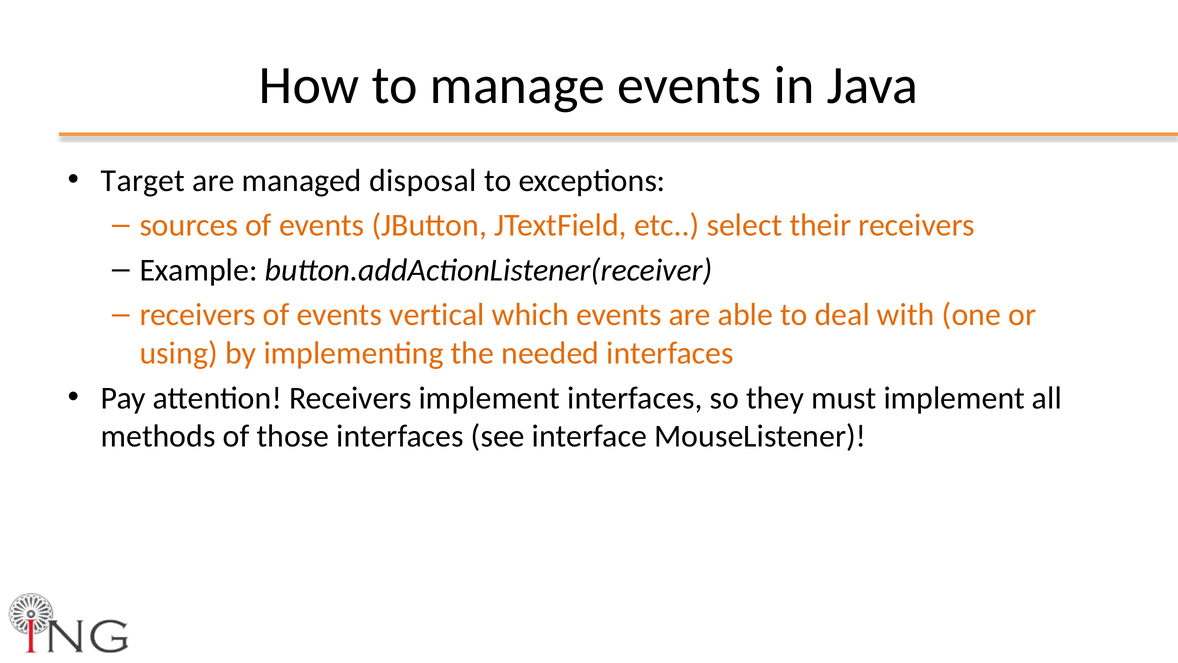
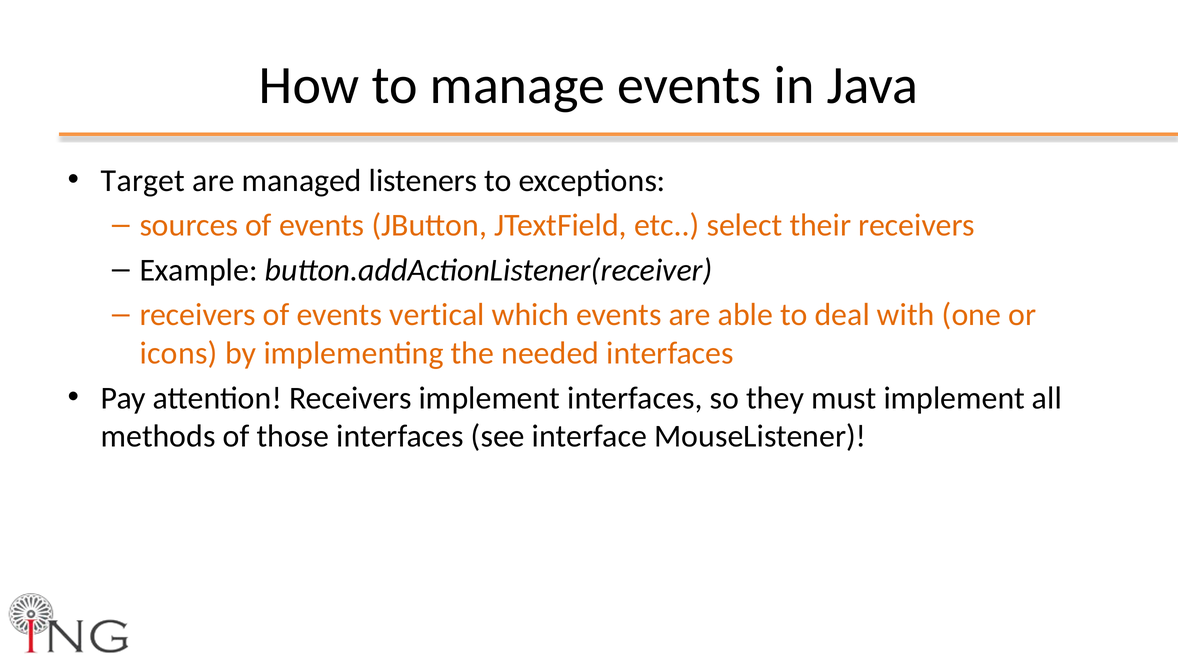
disposal: disposal -> listeners (423, 180)
using: using -> icons (179, 353)
